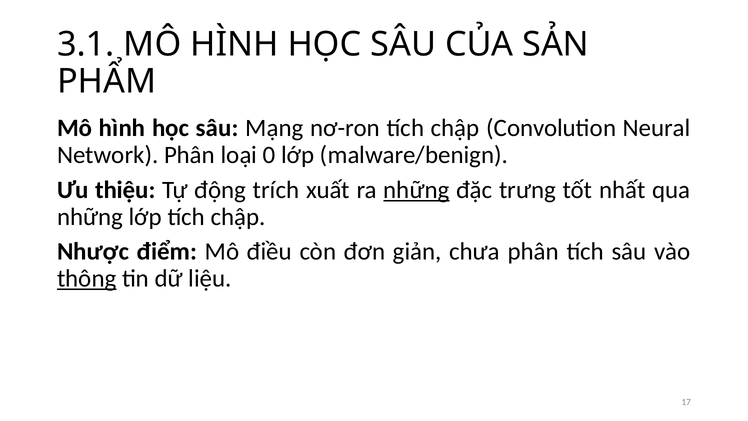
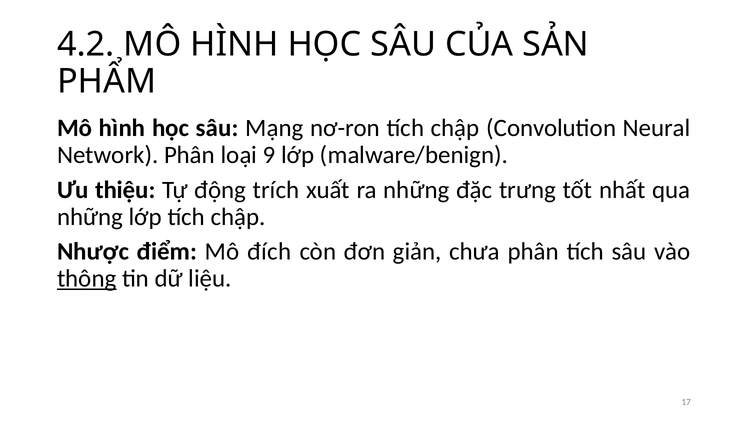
3.1: 3.1 -> 4.2 (86, 44)
0: 0 -> 9 (269, 155)
những underline: present -> none (416, 190)
điều: điều -> đích (269, 252)
